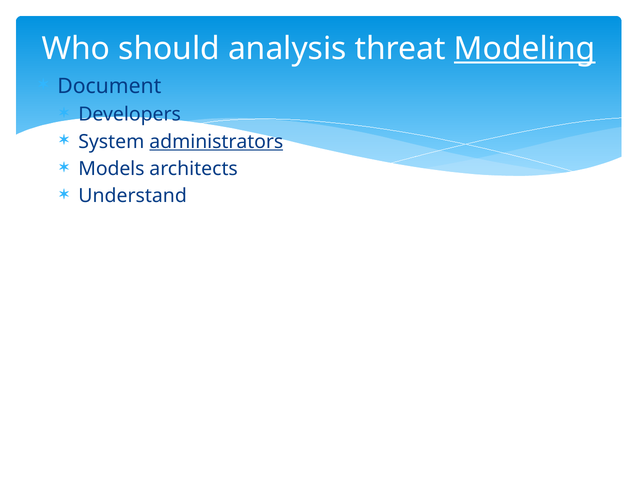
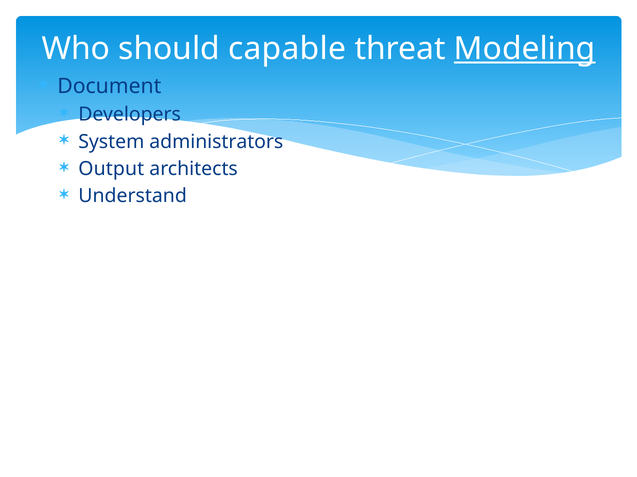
analysis: analysis -> capable (287, 49)
administrators underline: present -> none (216, 142)
Models: Models -> Output (111, 169)
